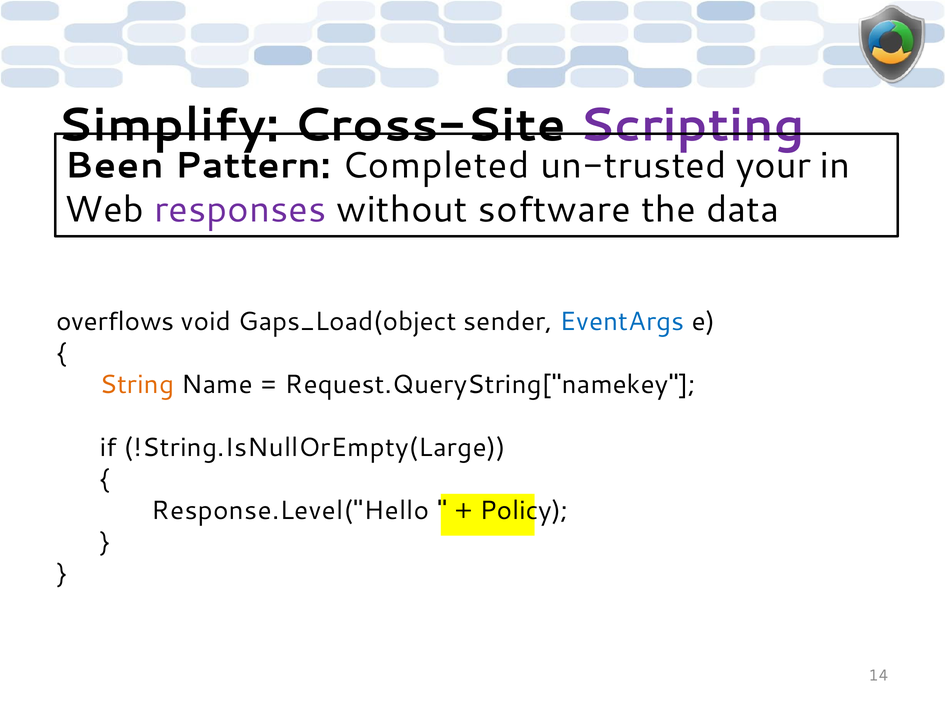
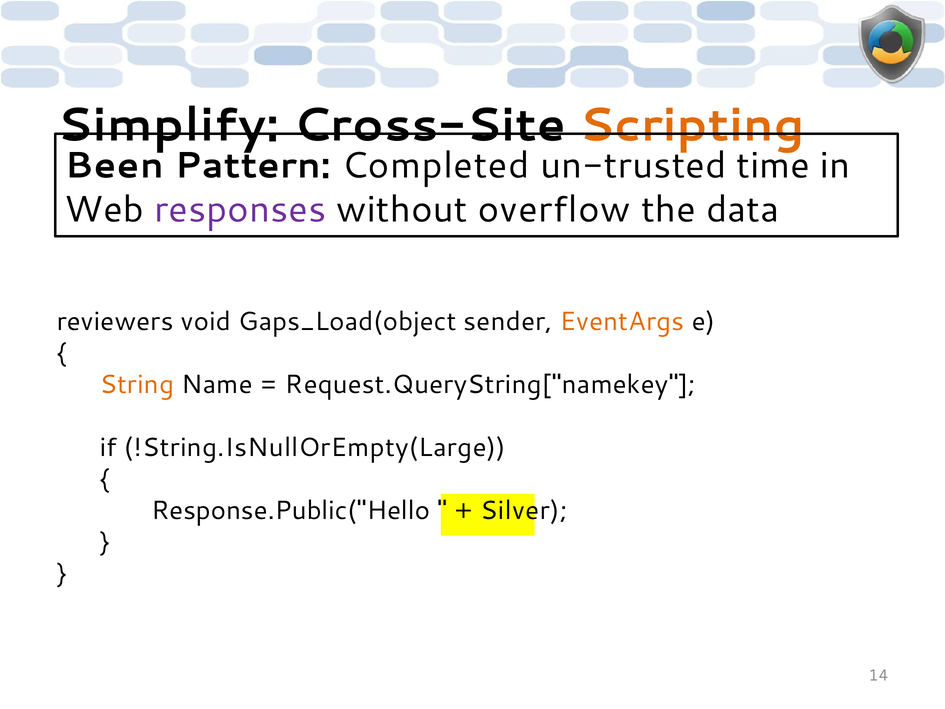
Scripting colour: purple -> orange (692, 125)
your: your -> time (773, 166)
software: software -> overflow (554, 210)
overflows: overflows -> reviewers (115, 321)
EventArgs colour: blue -> orange (622, 321)
Response.Level("Hello: Response.Level("Hello -> Response.Public("Hello (291, 511)
Policy: Policy -> Silver (524, 511)
